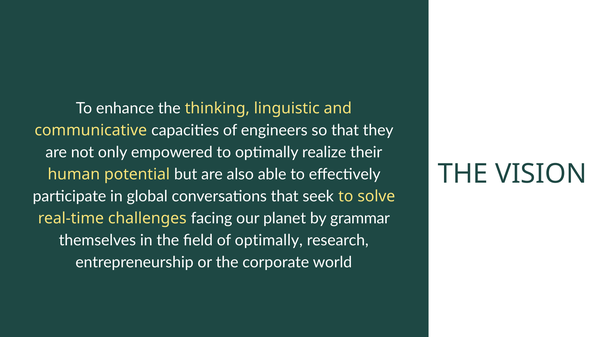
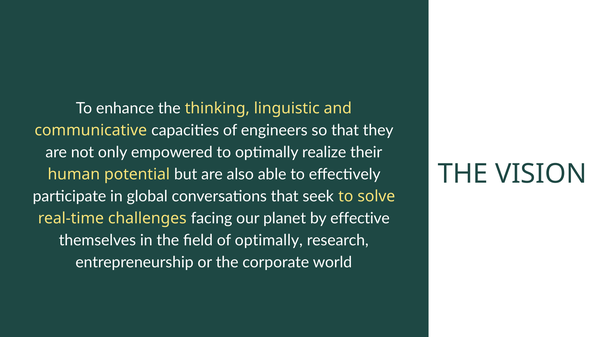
grammar: grammar -> effective (360, 218)
